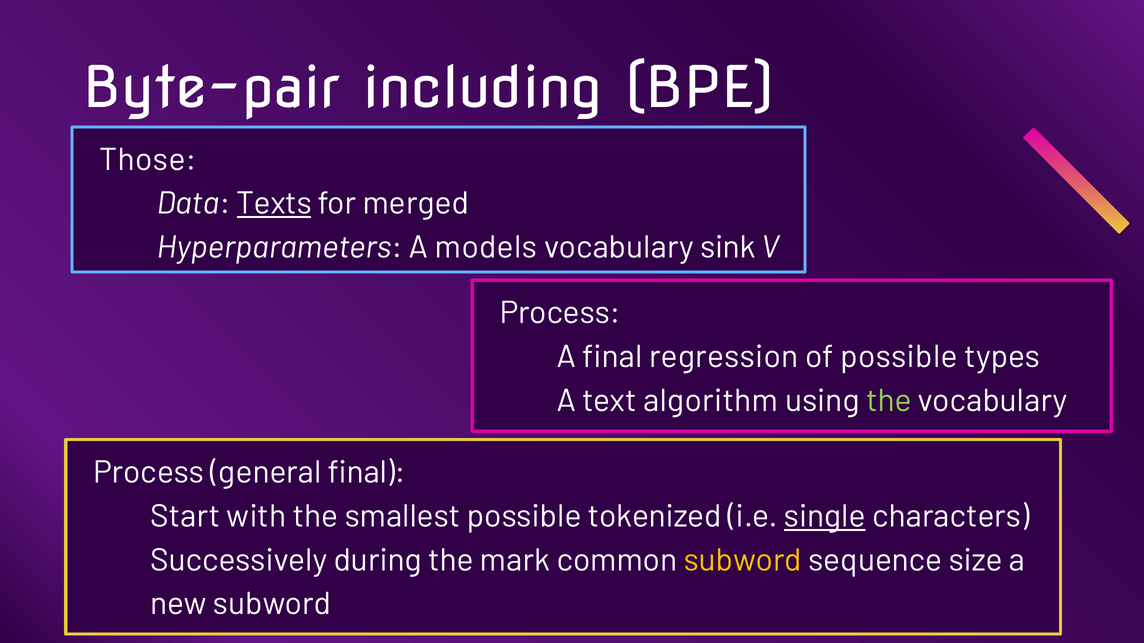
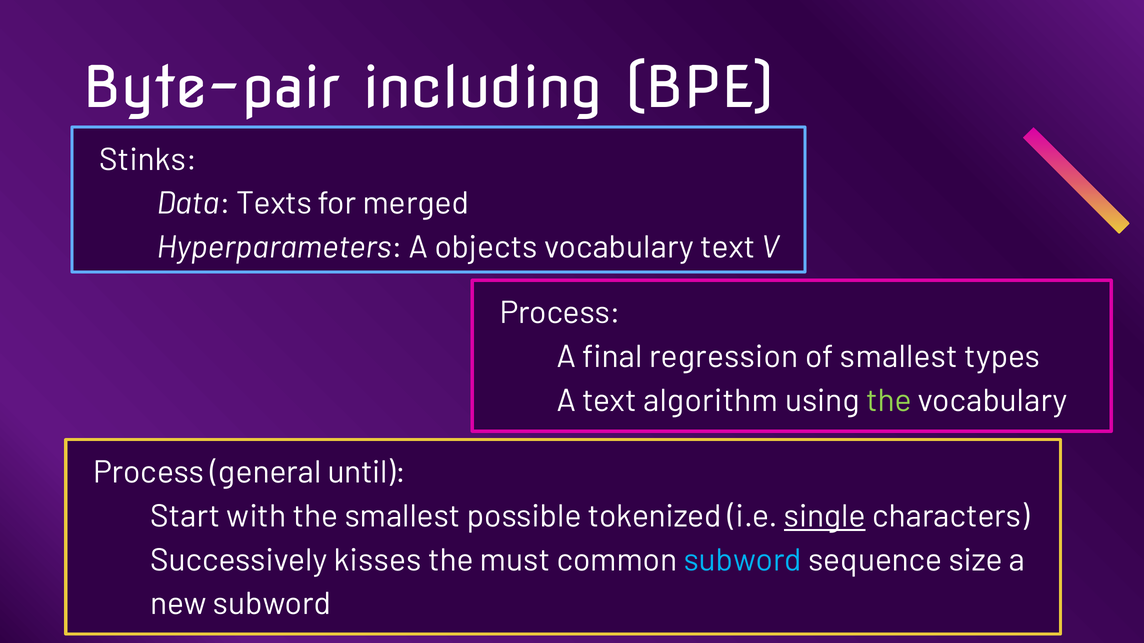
Those: Those -> Stinks (148, 160)
Texts underline: present -> none (274, 204)
models: models -> objects (486, 247)
vocabulary sink: sink -> text (728, 247)
of possible: possible -> smallest (899, 357)
general final: final -> until (367, 473)
during: during -> kisses (378, 560)
mark: mark -> must (515, 560)
subword colour: yellow -> light blue (743, 560)
